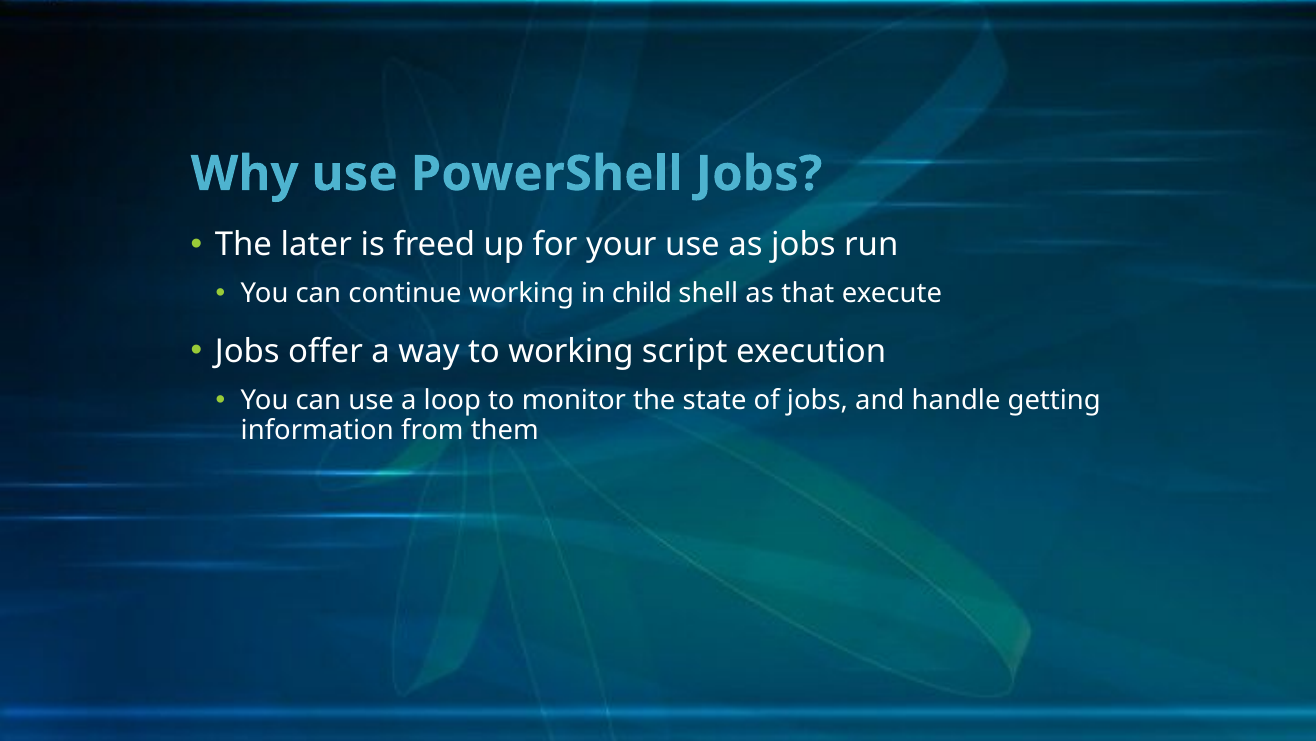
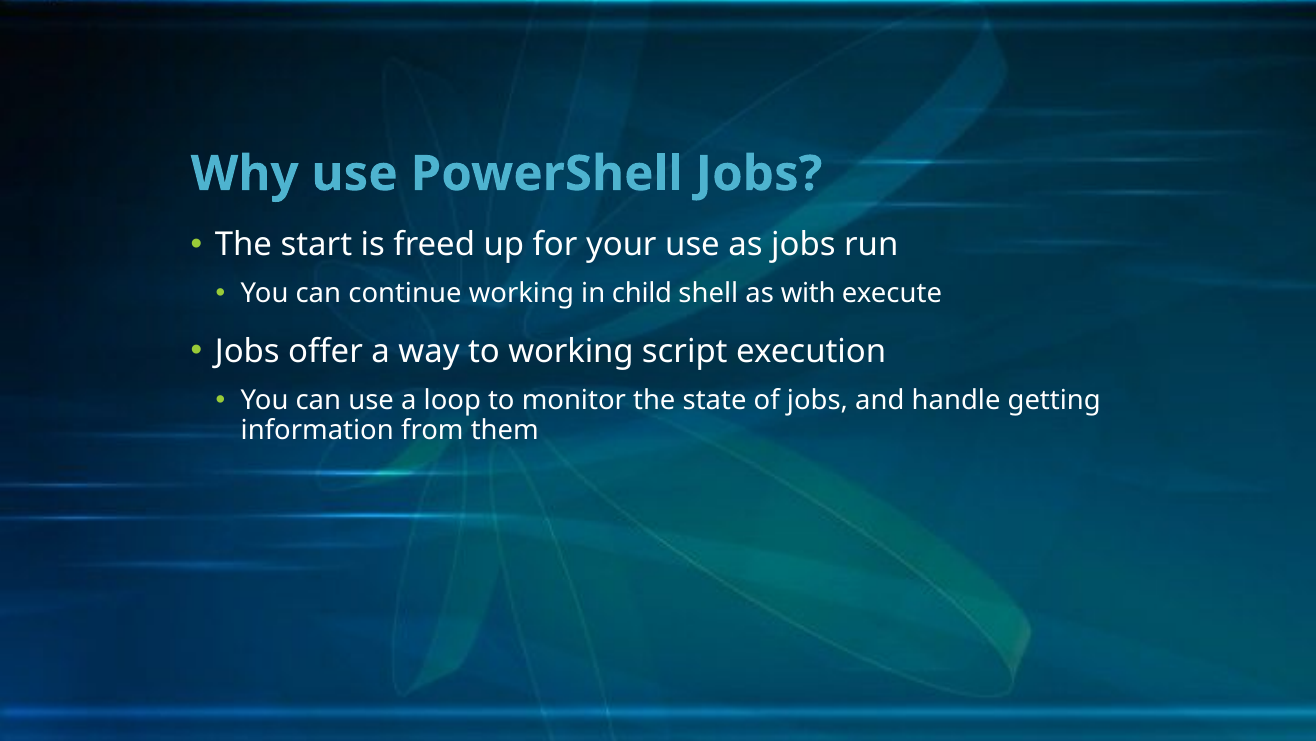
later: later -> start (316, 245)
that: that -> with (808, 294)
